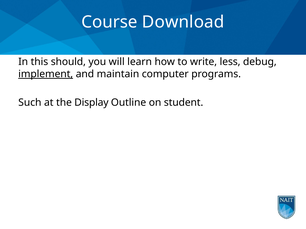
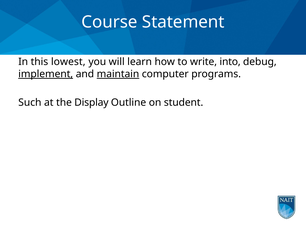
Download: Download -> Statement (183, 22)
should: should -> lowest (68, 62)
less: less -> into (230, 62)
maintain underline: none -> present (118, 74)
